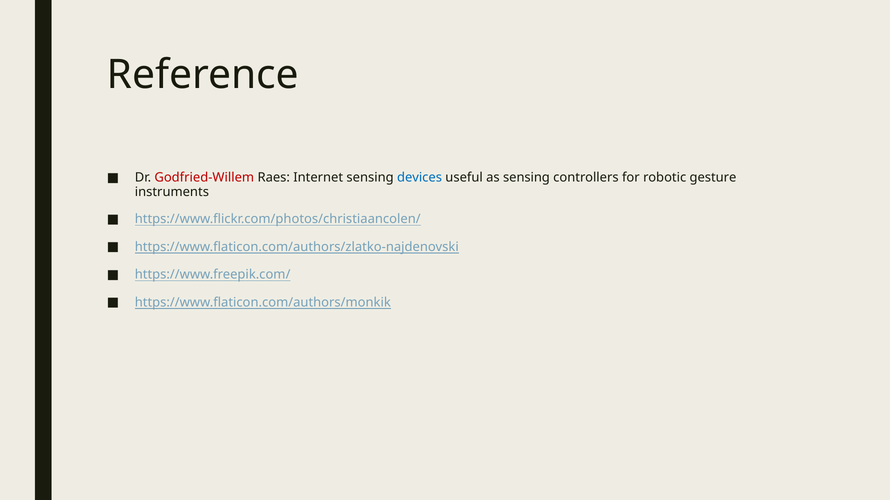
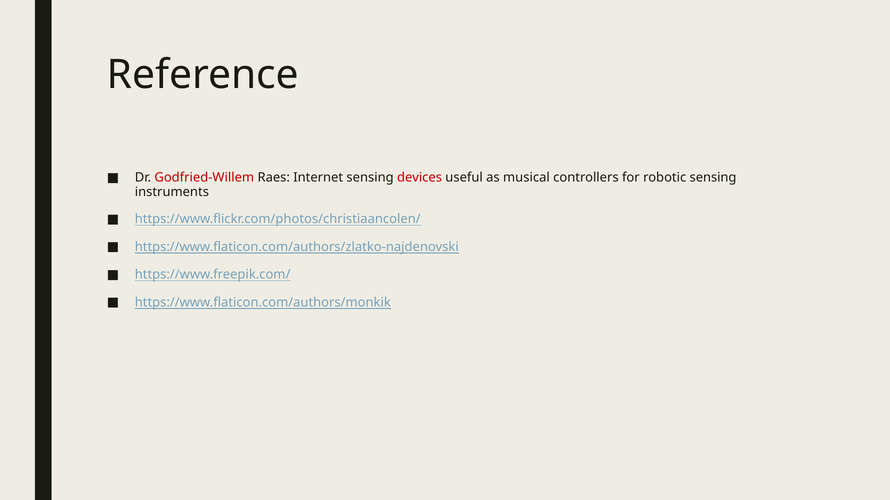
devices colour: blue -> red (420, 178)
as sensing: sensing -> musical (526, 178)
robotic gesture: gesture -> sensing (713, 178)
